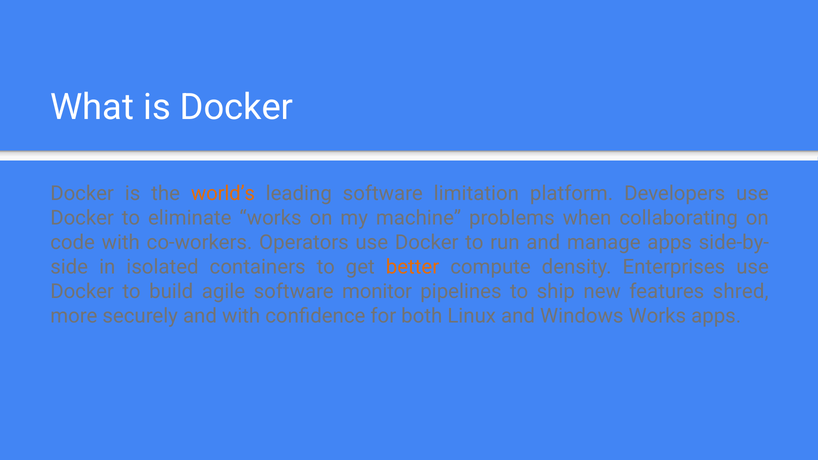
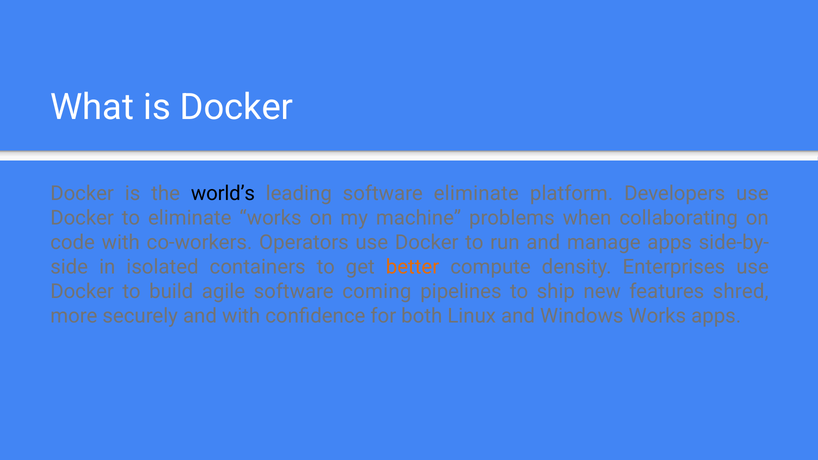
world’s colour: orange -> black (223, 194)
software limitation: limitation -> eliminate (476, 194)
monitor: monitor -> coming (377, 292)
